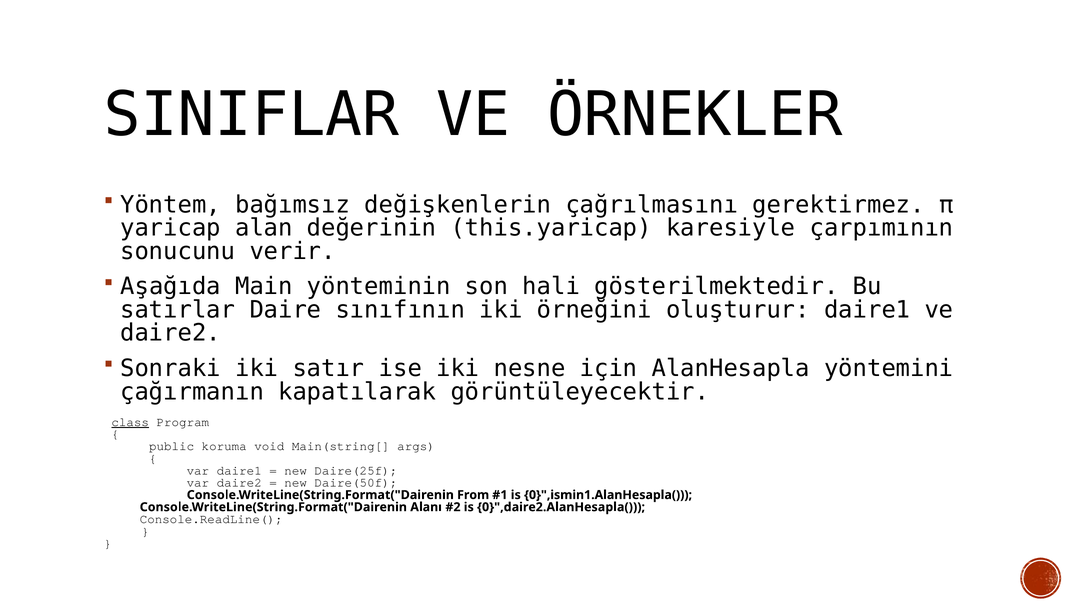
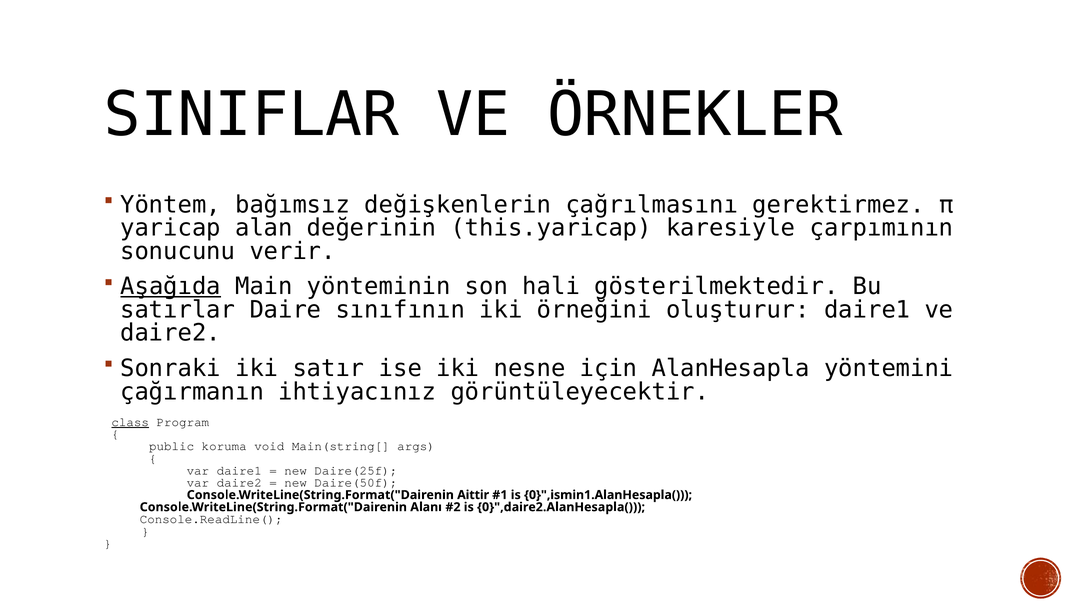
Aşağıda underline: none -> present (171, 286)
kapatılarak: kapatılarak -> ihtiyacınız (357, 391)
From: From -> Aittir (473, 495)
